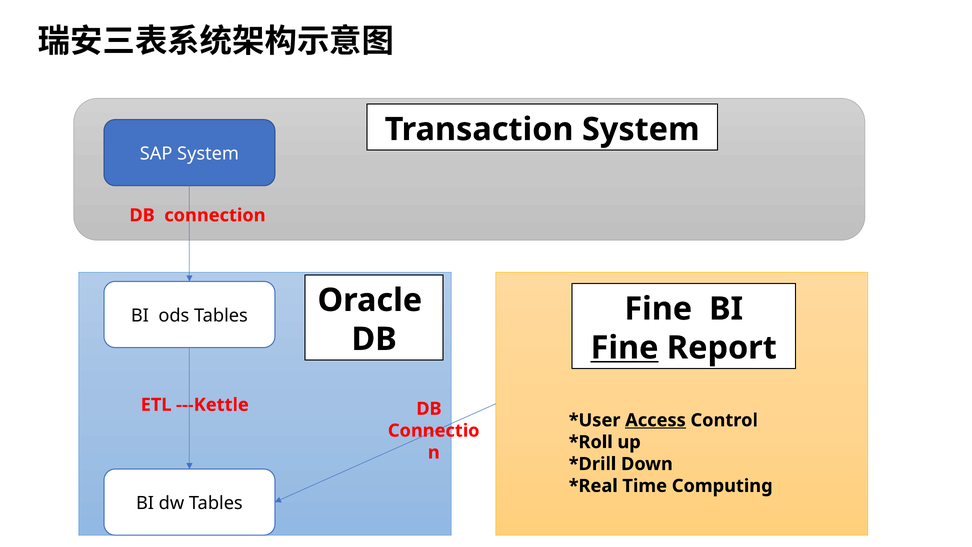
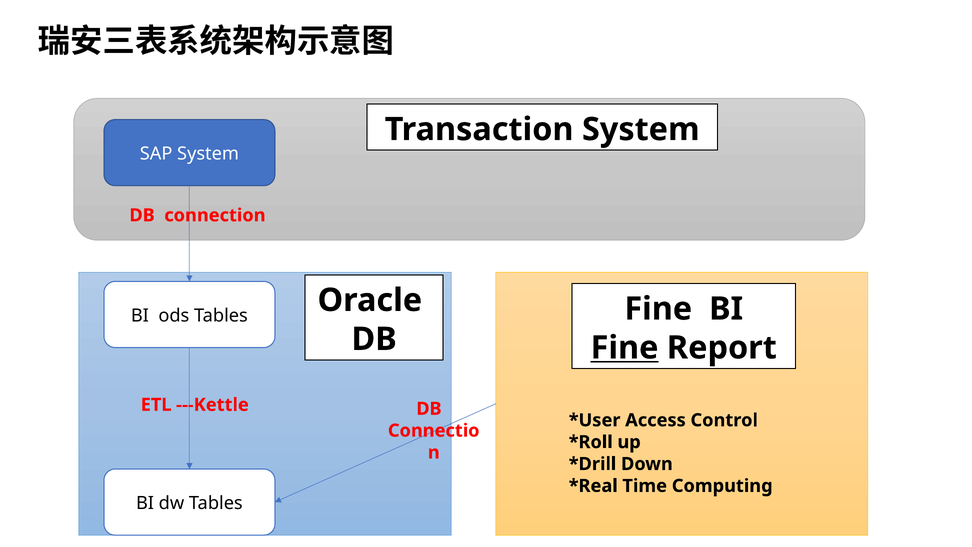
Access underline: present -> none (655, 420)
